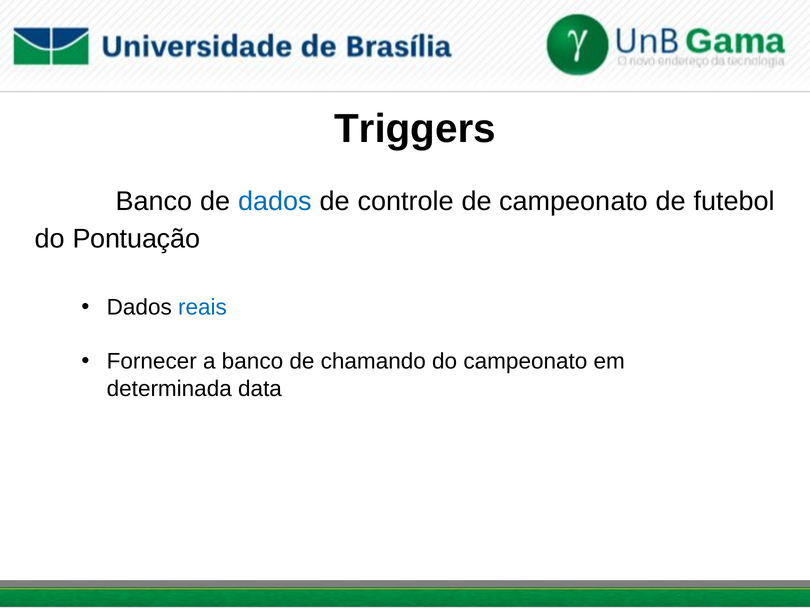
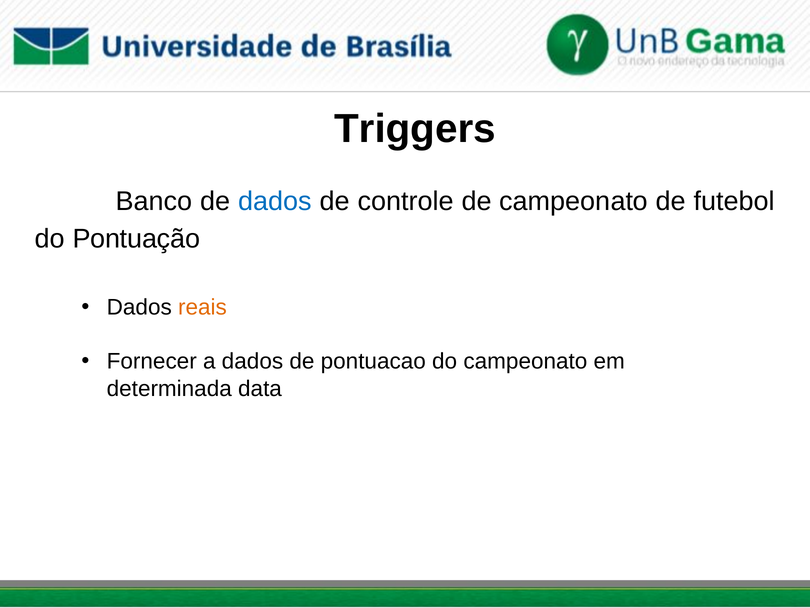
reais colour: blue -> orange (202, 307)
a banco: banco -> dados (252, 361)
chamando: chamando -> pontuacao (373, 361)
